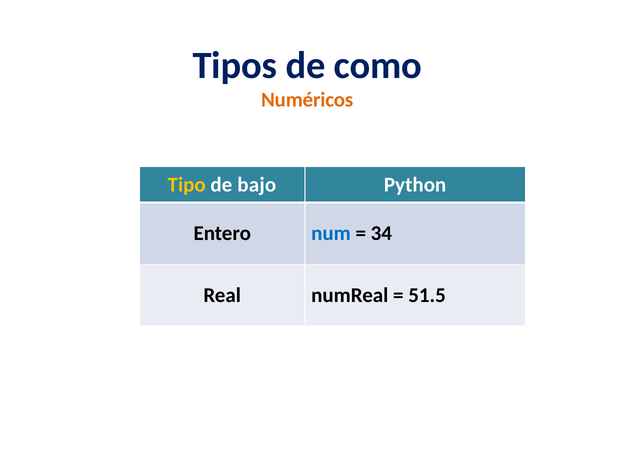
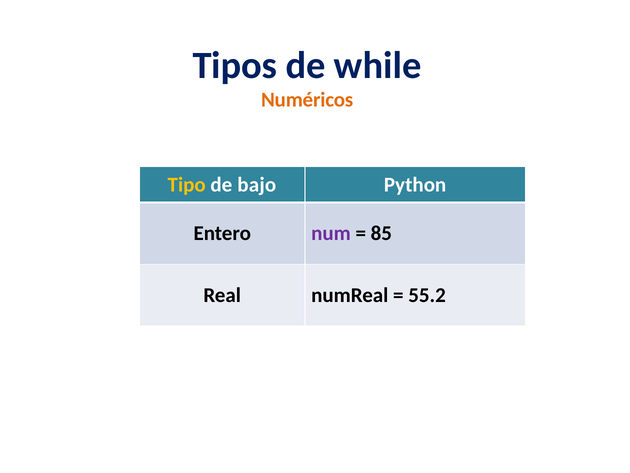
como: como -> while (378, 65)
num colour: blue -> purple (331, 233)
34: 34 -> 85 (381, 233)
51.5: 51.5 -> 55.2 (427, 295)
